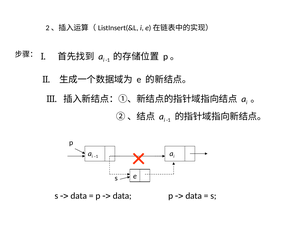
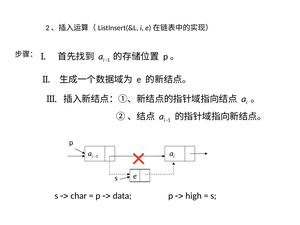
data: data -> char (79, 196)
data: data -> high (194, 196)
